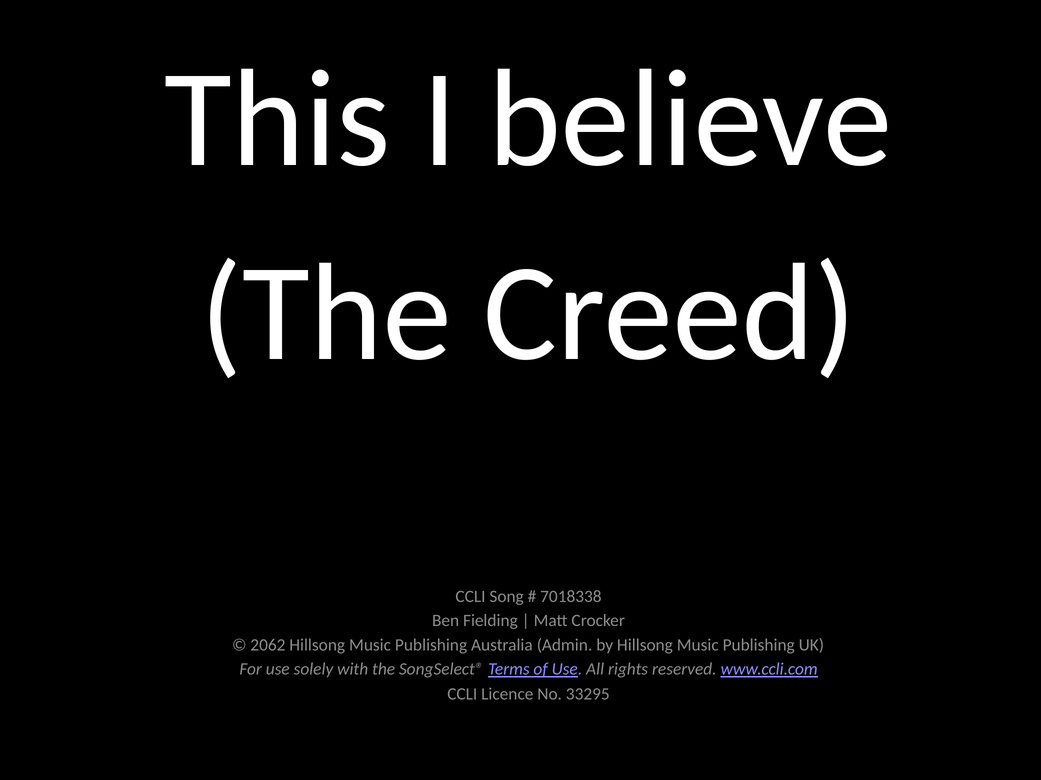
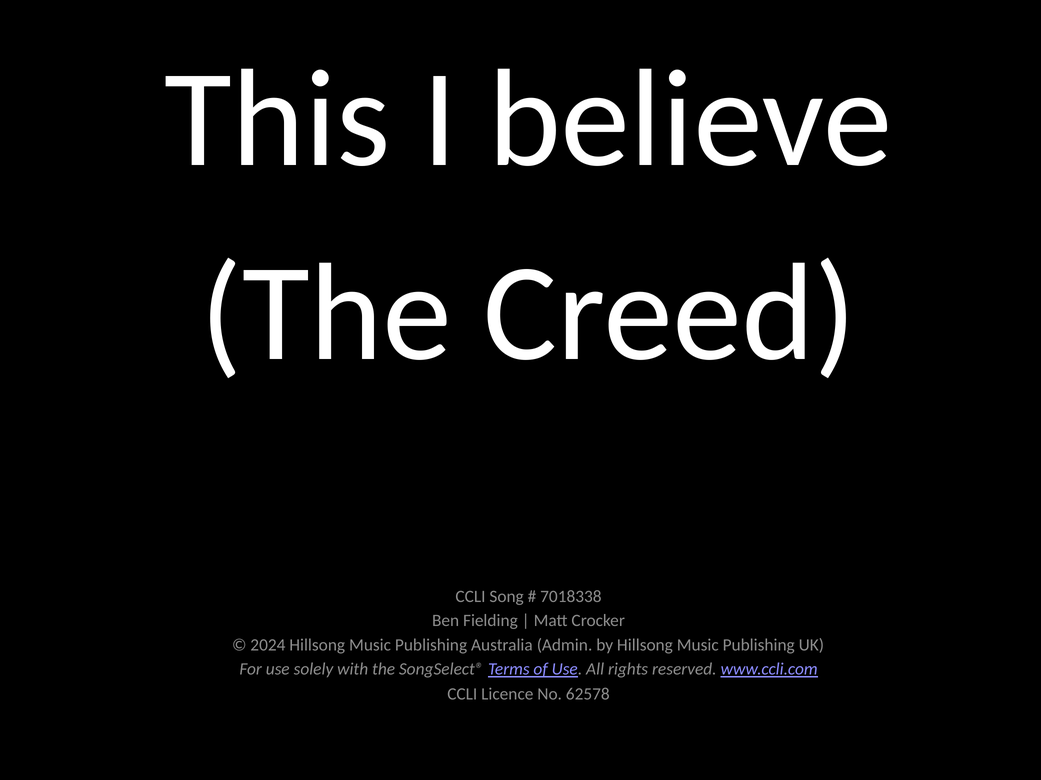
2062: 2062 -> 2024 (268, 646)
33295: 33295 -> 62578 (588, 694)
